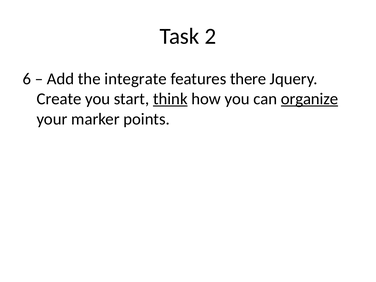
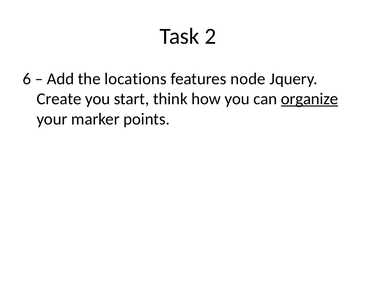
integrate: integrate -> locations (136, 79)
there: there -> node (248, 79)
think underline: present -> none (170, 99)
